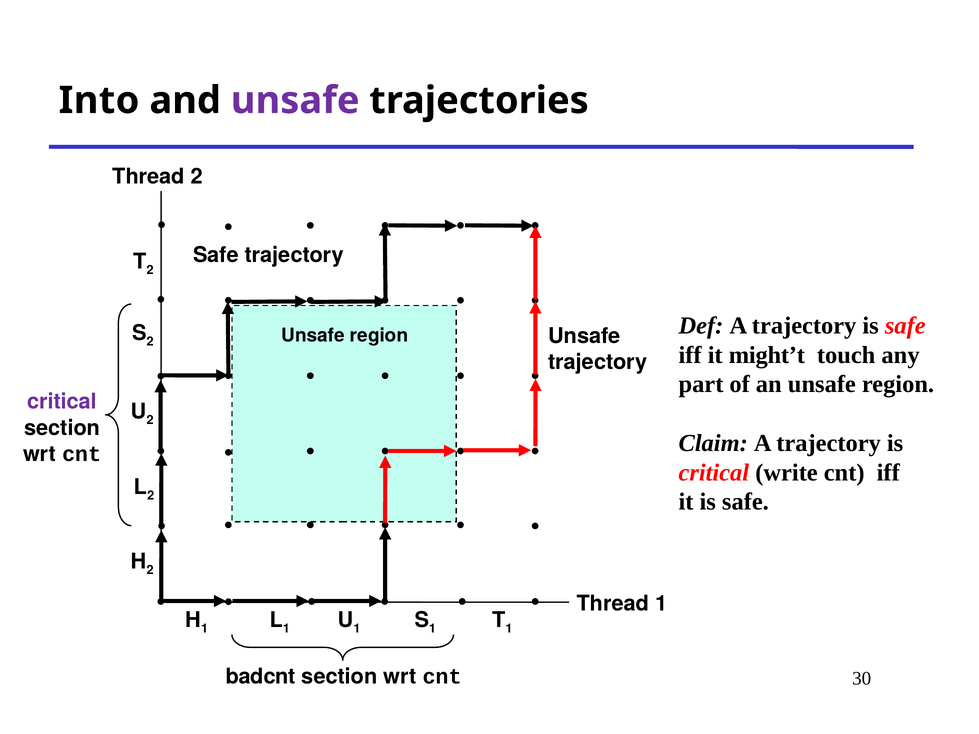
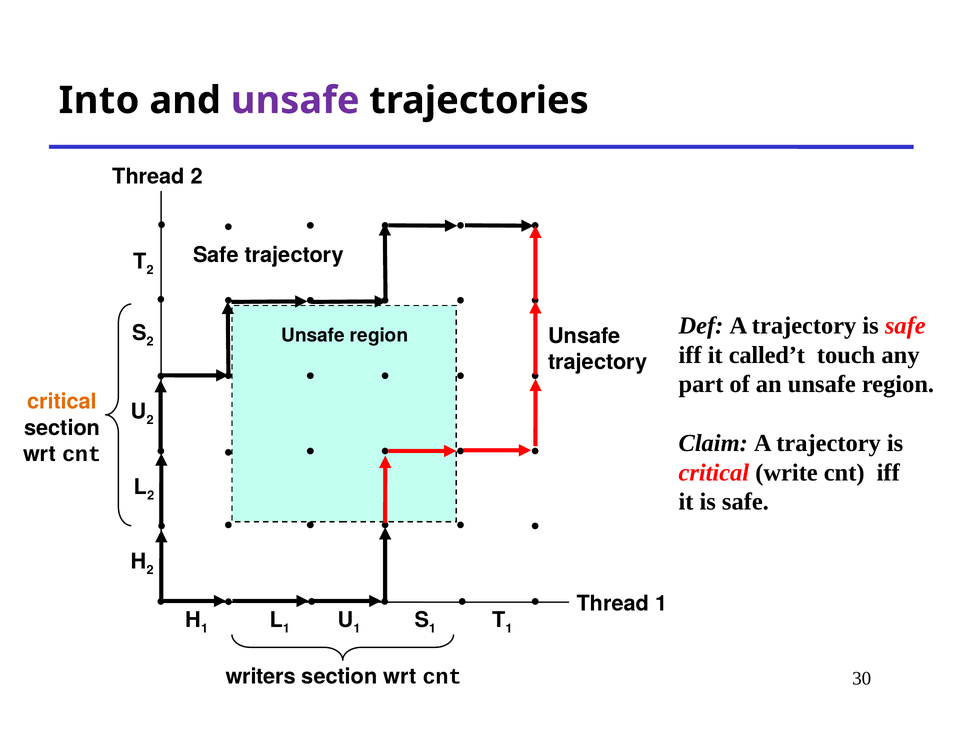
might’t: might’t -> called’t (767, 355)
critical colour: purple -> orange (62, 402)
badcnt: badcnt -> writers (261, 677)
